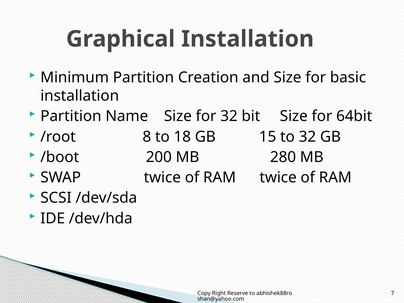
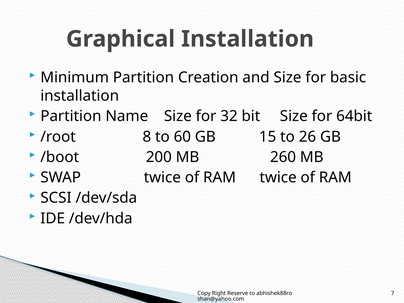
18: 18 -> 60 (182, 137)
to 32: 32 -> 26 (307, 137)
280: 280 -> 260 (283, 157)
